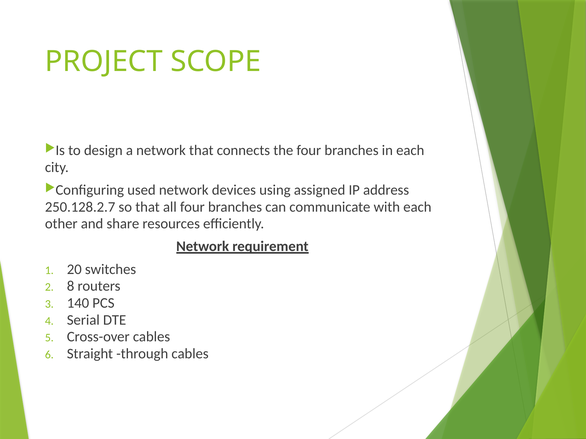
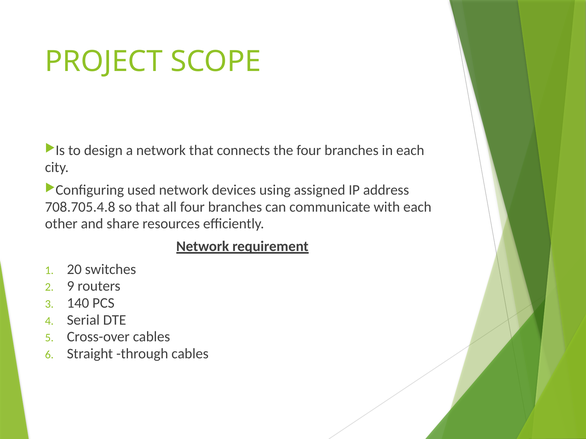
250.128.2.7: 250.128.2.7 -> 708.705.4.8 (80, 207)
8: 8 -> 9 (71, 286)
